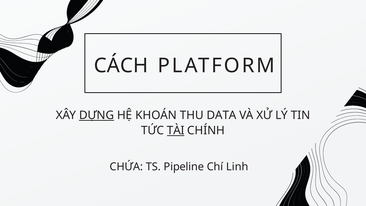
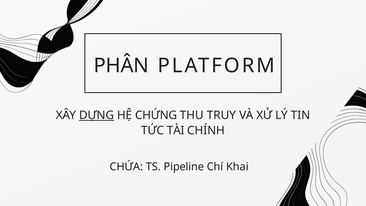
CÁCH: CÁCH -> PHÂN (121, 66)
KHOÁN: KHOÁN -> CHỨNG (156, 115)
DATA: DATA -> TRUY (221, 115)
TÀI underline: present -> none (176, 130)
Linh: Linh -> Khai (237, 167)
